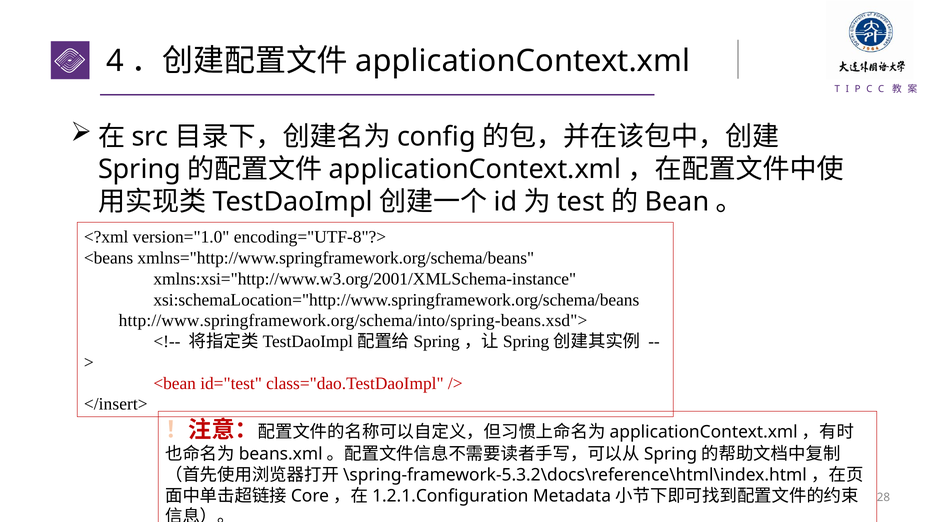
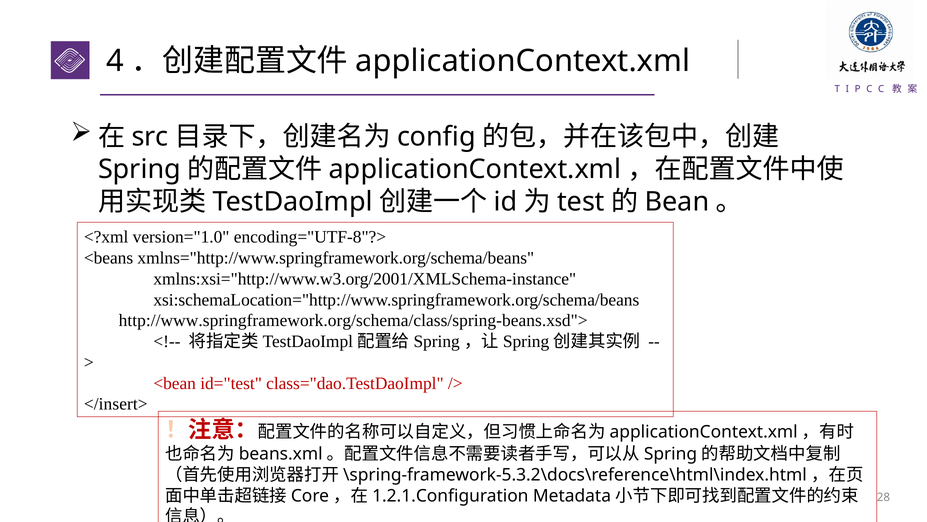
http://www.springframework.org/schema/into/spring-beans.xsd">: http://www.springframework.org/schema/into/spring-beans.xsd"> -> http://www.springframework.org/schema/class/spring-beans.xsd"> (353, 320)
